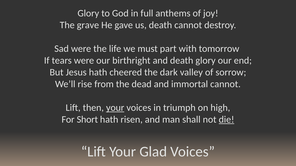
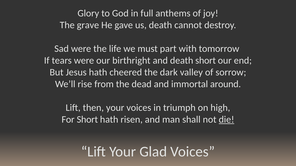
death glory: glory -> short (206, 61)
immortal cannot: cannot -> around (226, 84)
your underline: present -> none (115, 108)
